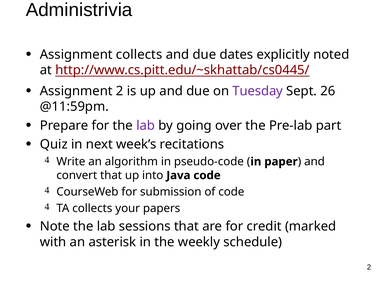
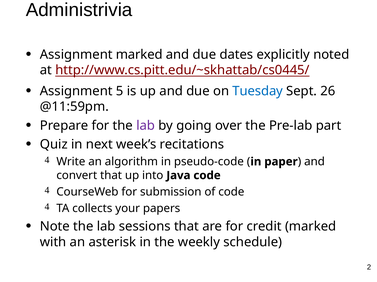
Assignment collects: collects -> marked (139, 55)
Assignment 2: 2 -> 5 (120, 91)
Tuesday colour: purple -> blue (258, 91)
